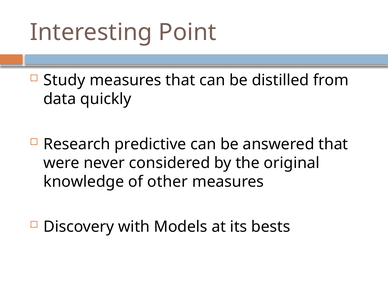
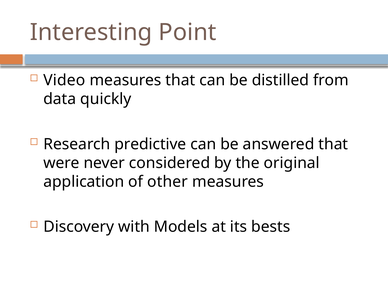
Study: Study -> Video (64, 80)
knowledge: knowledge -> application (84, 182)
